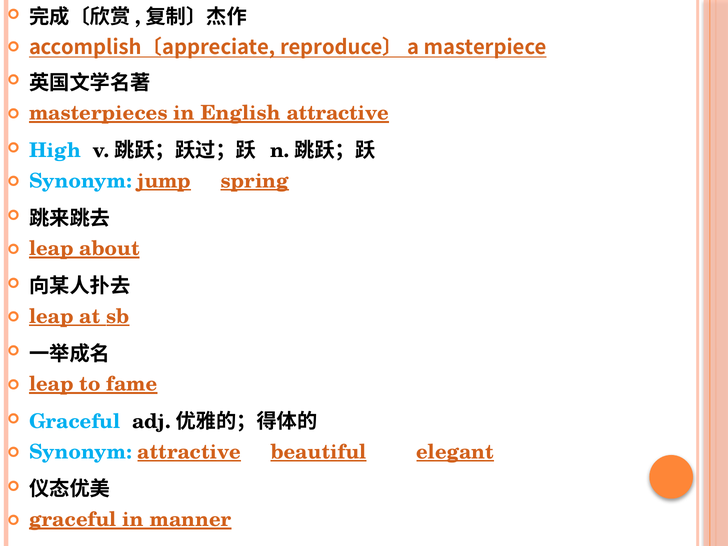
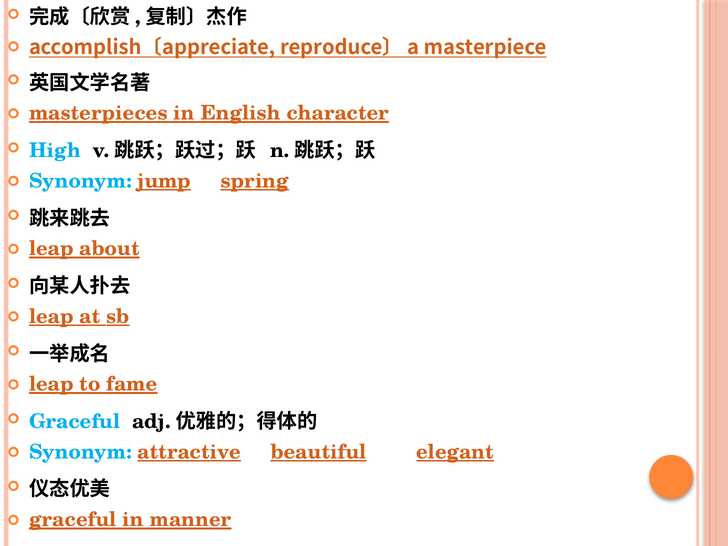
English attractive: attractive -> character (338, 113)
